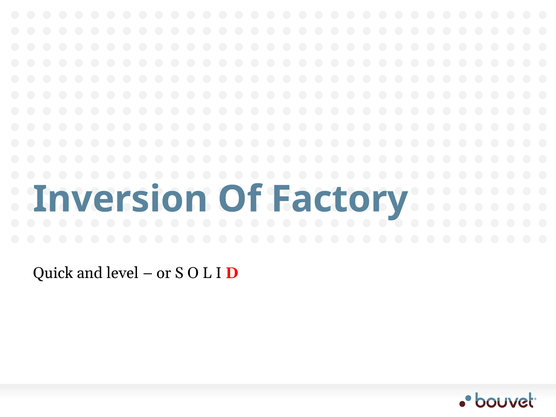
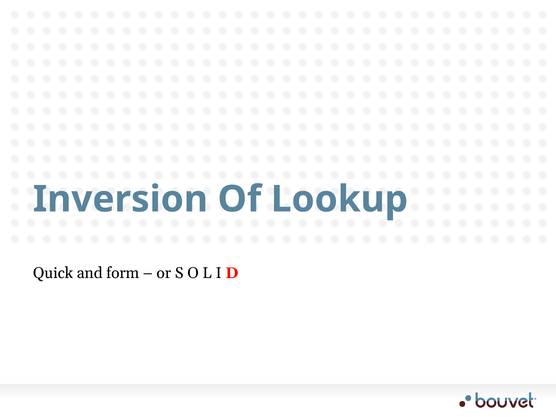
Factory: Factory -> Lookup (339, 199)
level: level -> form (123, 273)
